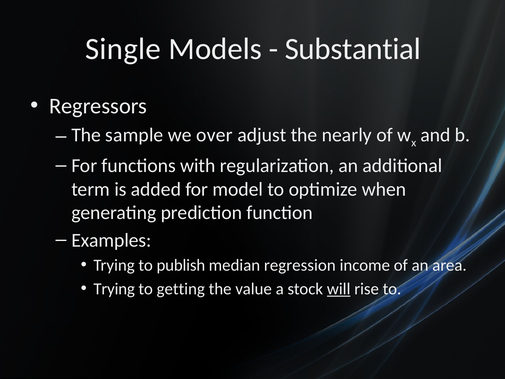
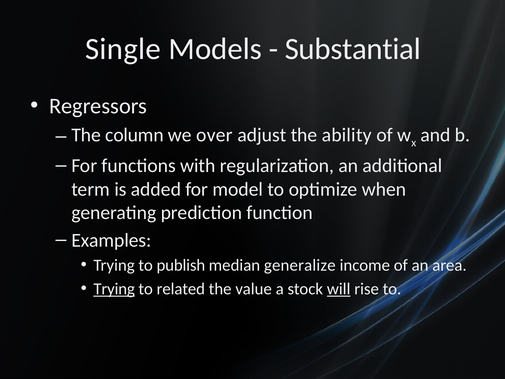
sample: sample -> column (135, 135)
nearly: nearly -> ability (347, 135)
regression: regression -> generalize (300, 265)
Trying underline: none -> present (114, 289)
getting: getting -> related (181, 289)
